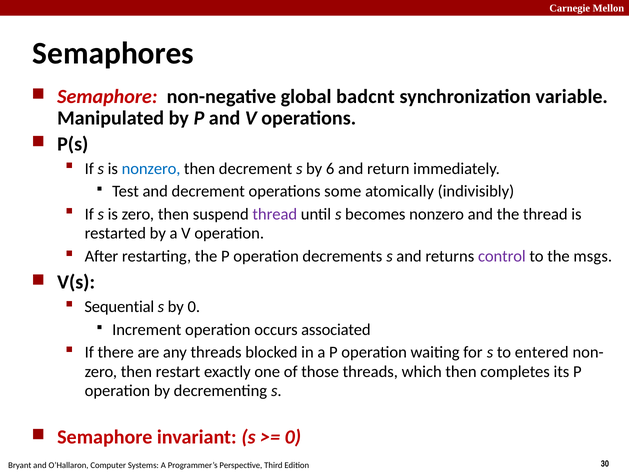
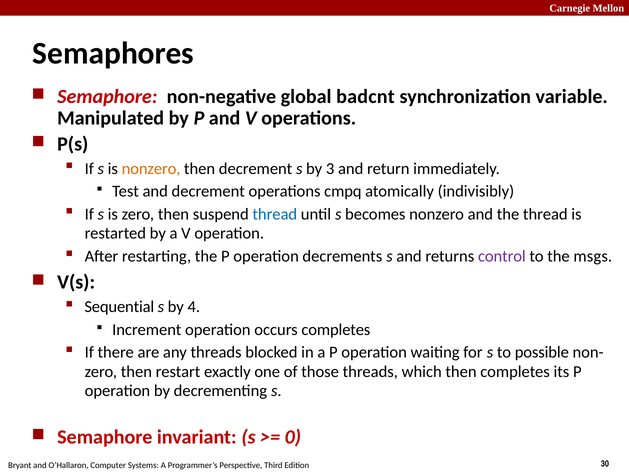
nonzero colour: blue -> orange (151, 168)
6: 6 -> 3 (330, 168)
some: some -> cmpq (343, 191)
thread colour: purple -> blue (275, 214)
by 0: 0 -> 4 (194, 307)
occurs associated: associated -> completes (336, 329)
entered: entered -> possible (542, 352)
